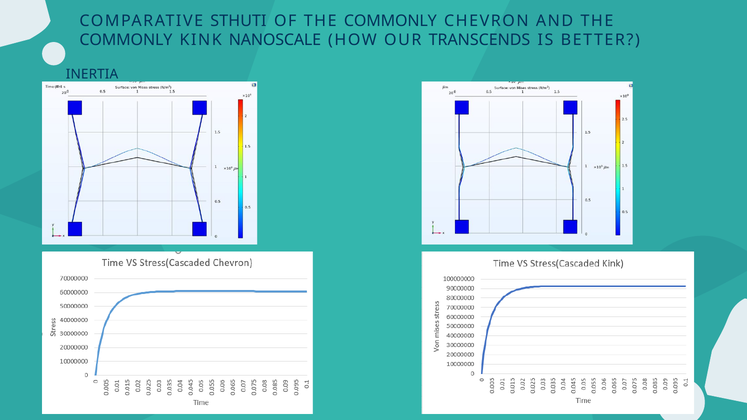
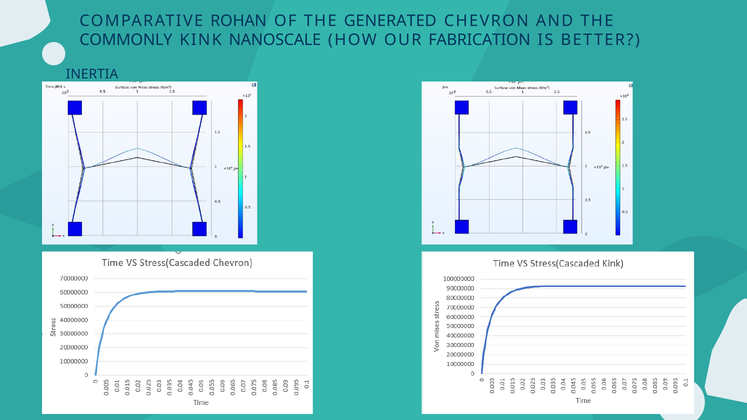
STHUTI: STHUTI -> ROHAN (239, 21)
OF THE COMMONLY: COMMONLY -> GENERATED (390, 21)
TRANSCENDS: TRANSCENDS -> FABRICATION (480, 40)
